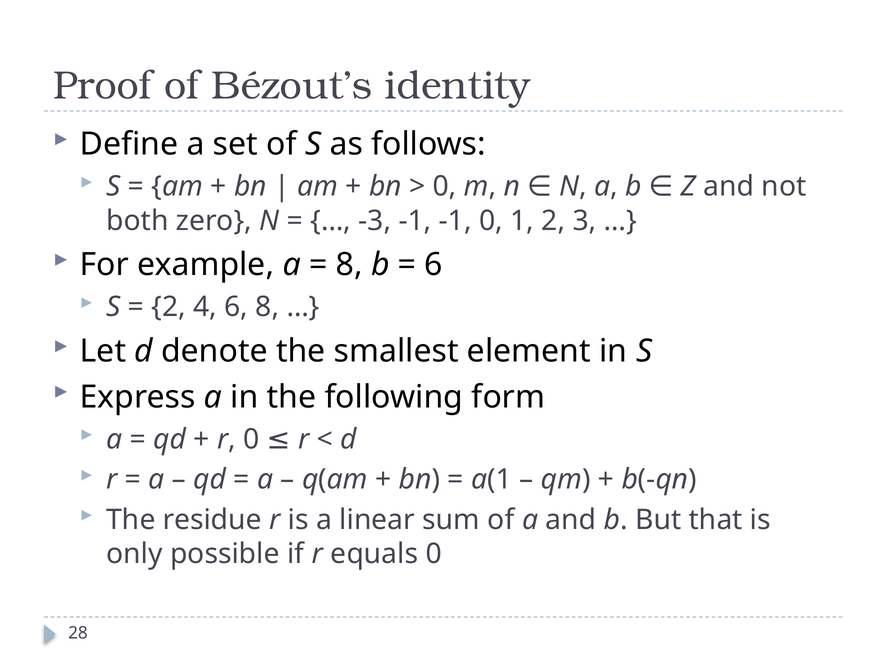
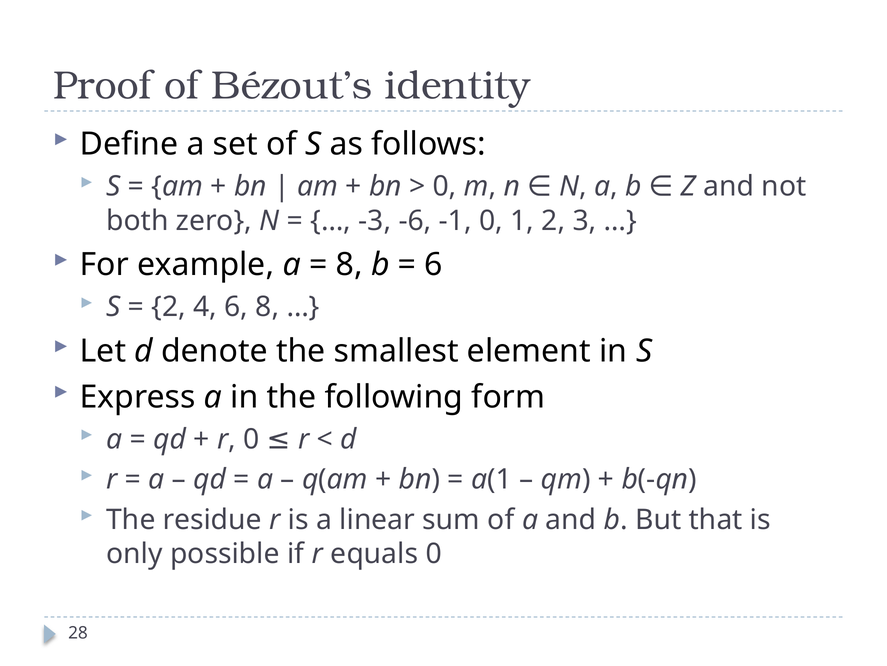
-3 -1: -1 -> -6 (415, 220)
